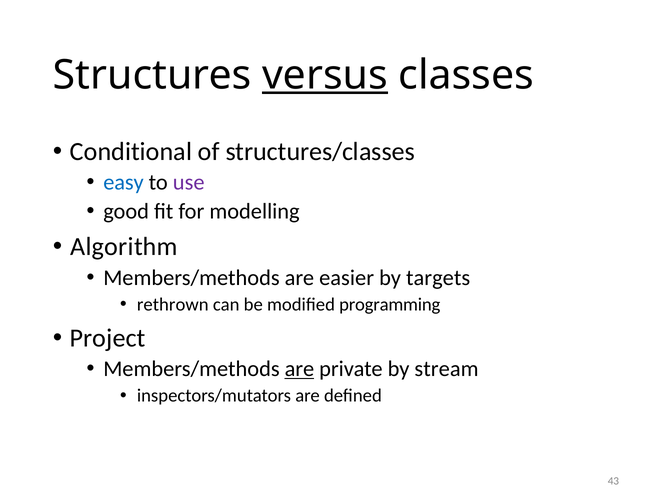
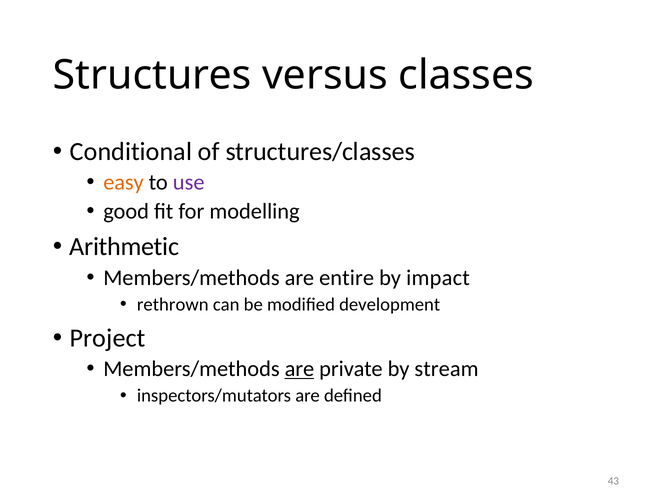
versus underline: present -> none (325, 75)
easy colour: blue -> orange (124, 182)
Algorithm: Algorithm -> Arithmetic (124, 247)
easier: easier -> entire (347, 278)
targets: targets -> impact (438, 278)
programming: programming -> development (390, 304)
